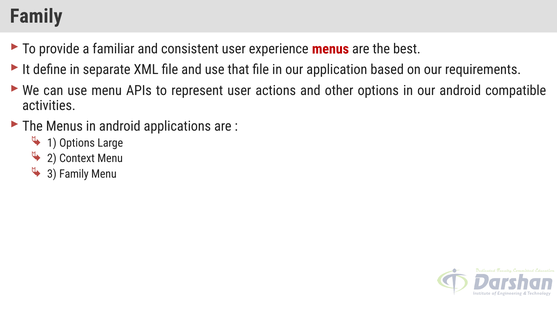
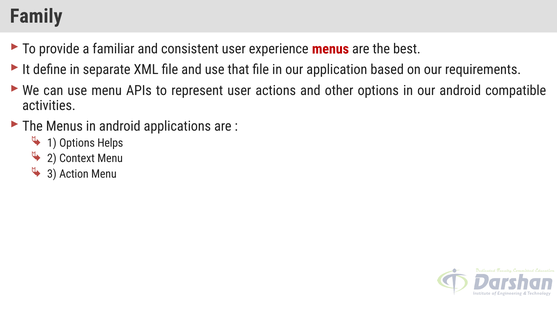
Large: Large -> Helps (110, 143)
3 Family: Family -> Action (74, 174)
